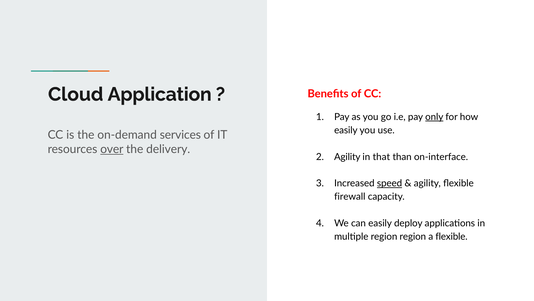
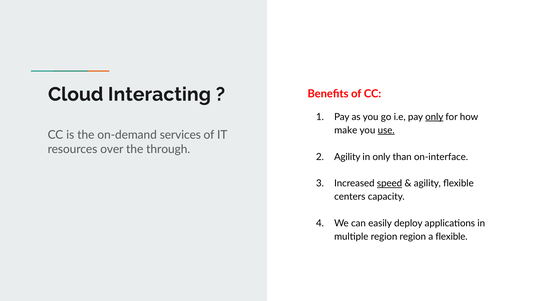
Application: Application -> Interacting (159, 94)
easily: easily -> make (346, 130)
use underline: none -> present (386, 130)
over underline: present -> none (112, 149)
delivery: delivery -> through (168, 149)
in that: that -> only (381, 156)
firewall: firewall -> centers (350, 196)
